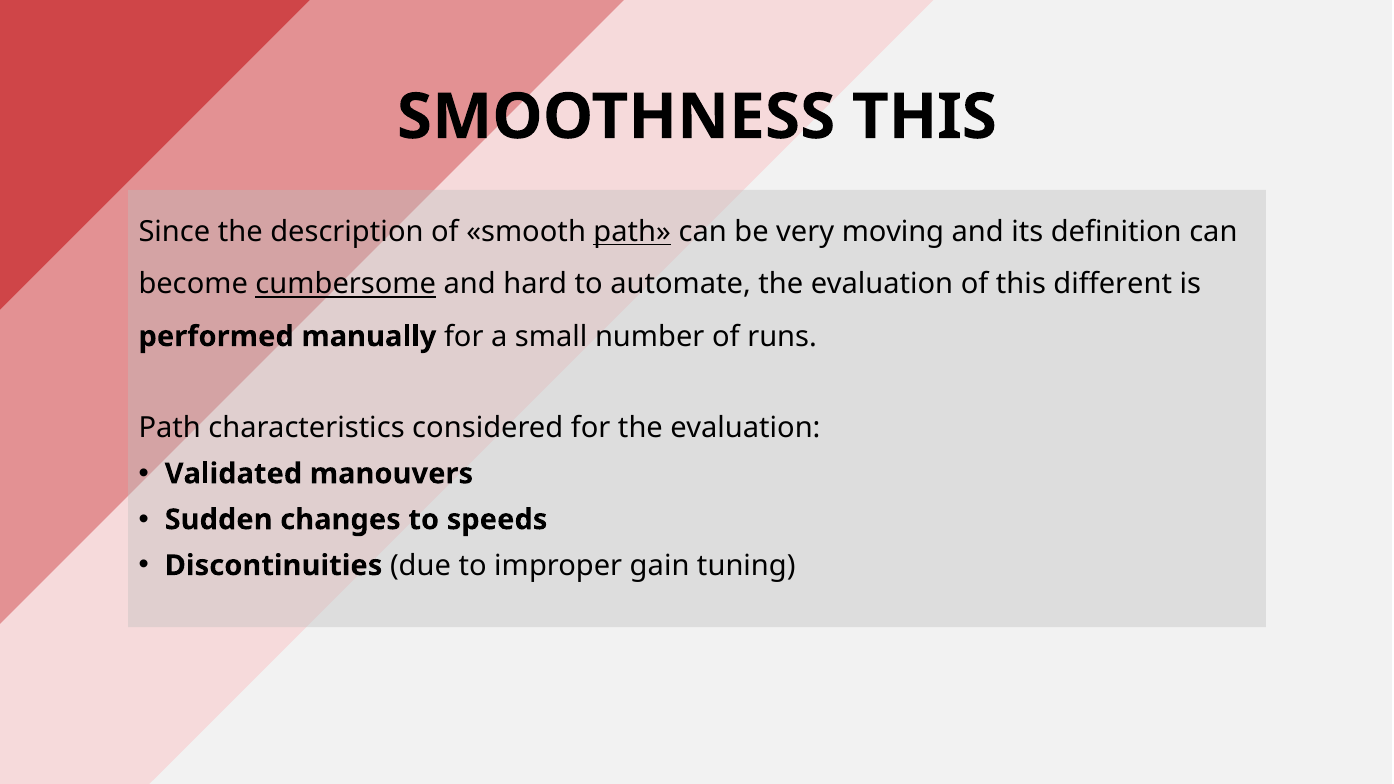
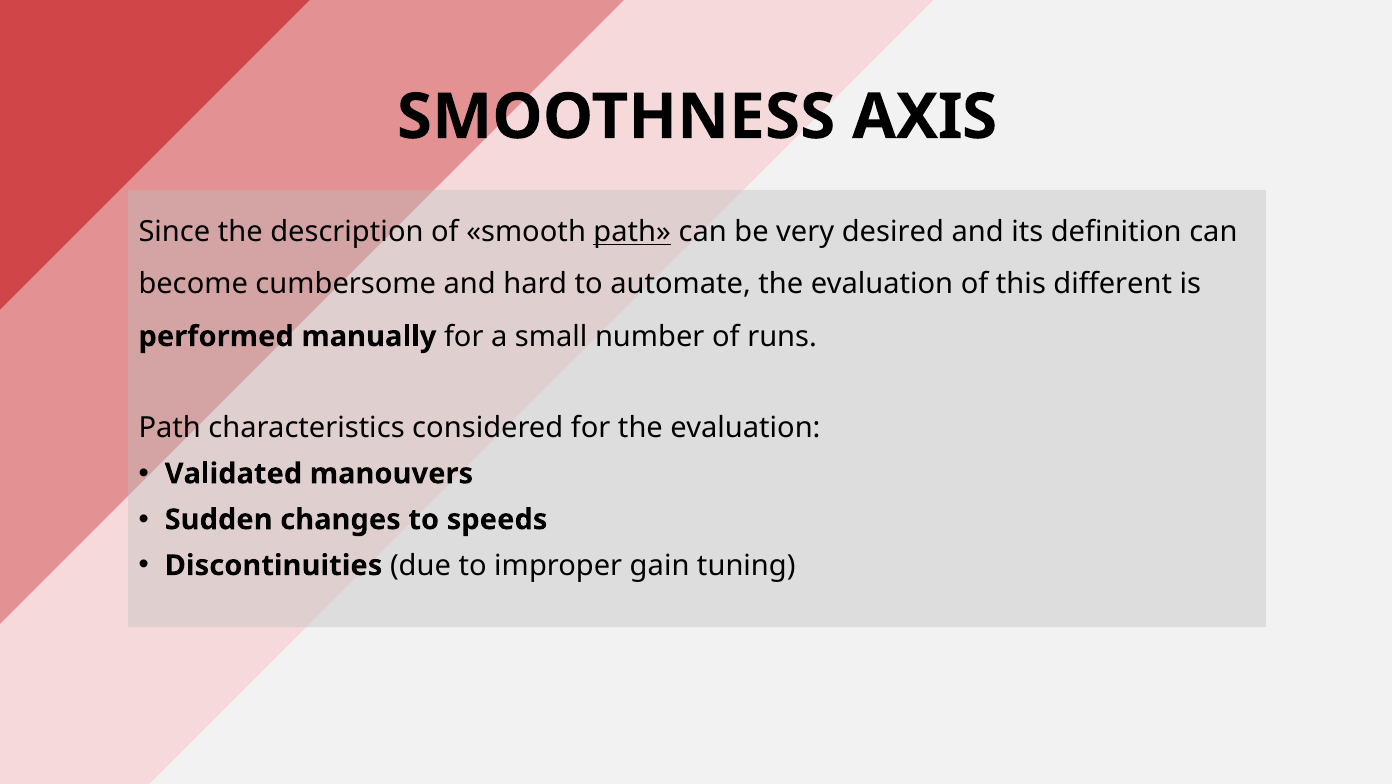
SMOOTHNESS THIS: THIS -> AXIS (925, 117)
moving: moving -> desired (893, 232)
cumbersome underline: present -> none (346, 284)
